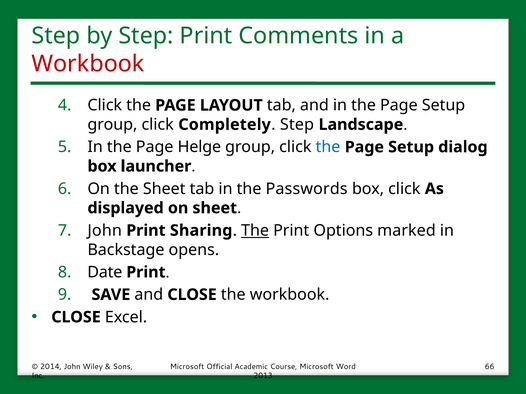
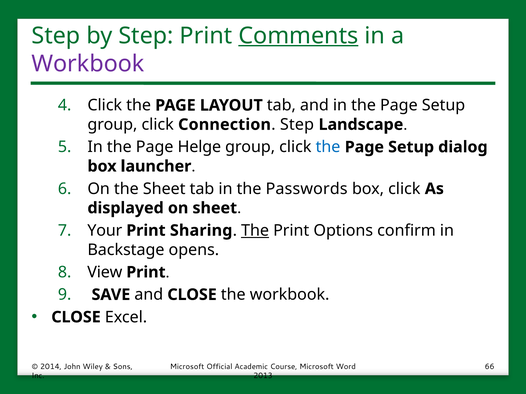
Comments underline: none -> present (298, 36)
Workbook colour: red -> purple (88, 64)
Completely: Completely -> Connection (225, 125)
John: John -> Your (105, 231)
marked: marked -> confirm (407, 231)
Date: Date -> View (105, 273)
